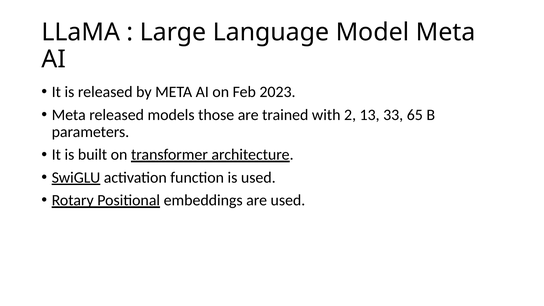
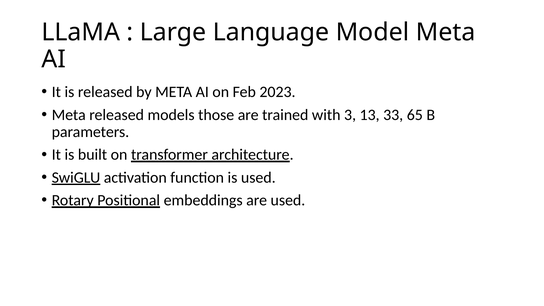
2: 2 -> 3 (350, 115)
